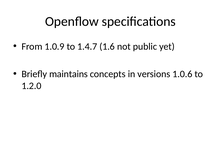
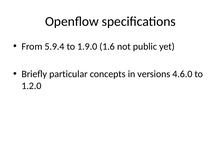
1.0.9: 1.0.9 -> 5.9.4 (55, 46)
1.4.7: 1.4.7 -> 1.9.0 (87, 46)
maintains: maintains -> particular (68, 74)
1.0.6: 1.0.6 -> 4.6.0 (182, 74)
